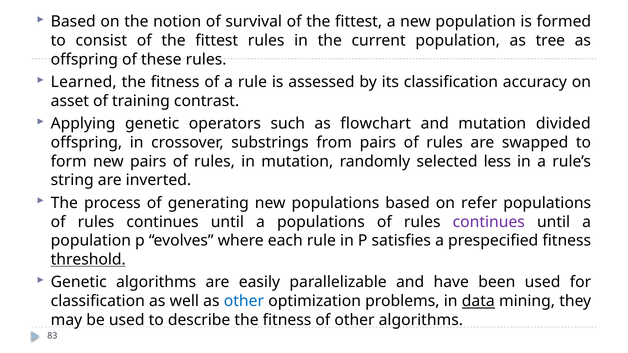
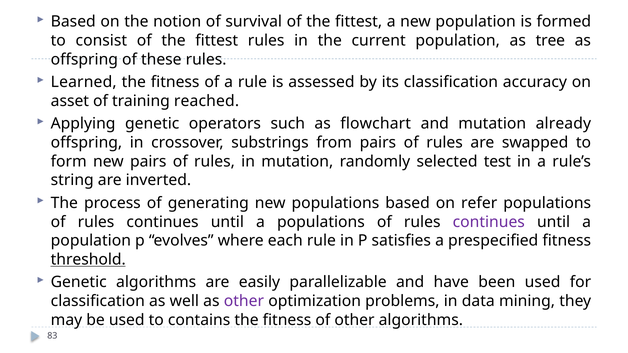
contrast: contrast -> reached (207, 101)
divided: divided -> already (563, 124)
less: less -> test (497, 162)
other colour: blue -> purple (244, 301)
data underline: present -> none (478, 301)
describe: describe -> contains (199, 320)
